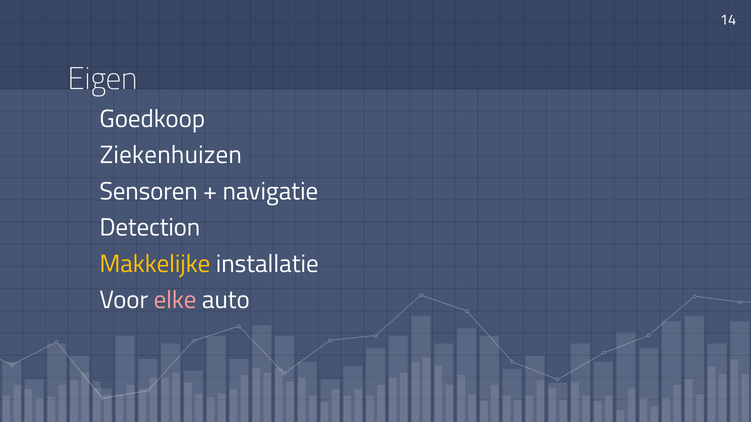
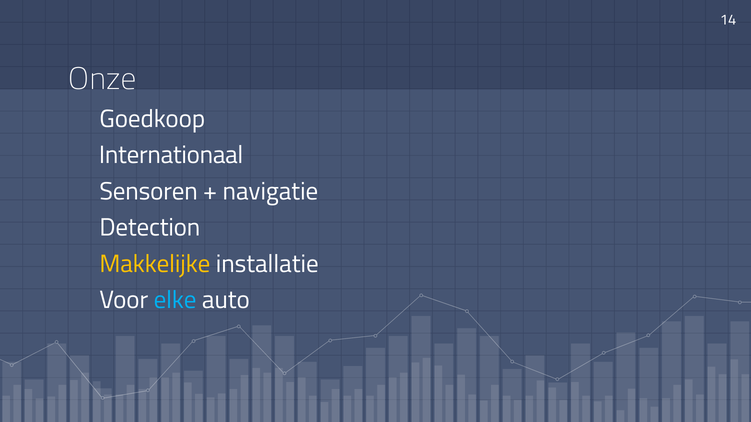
Eigen: Eigen -> Onze (103, 79)
Ziekenhuizen: Ziekenhuizen -> Internationaal (171, 155)
elke colour: pink -> light blue (175, 300)
